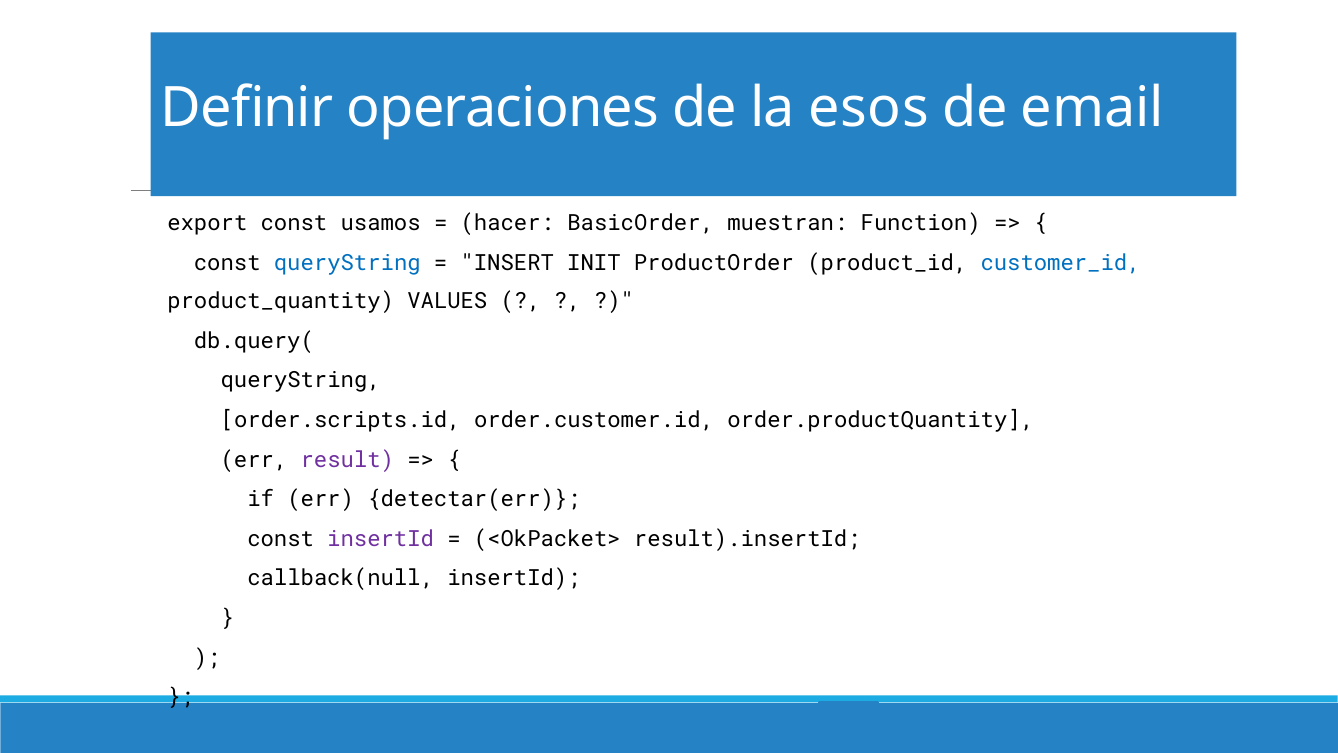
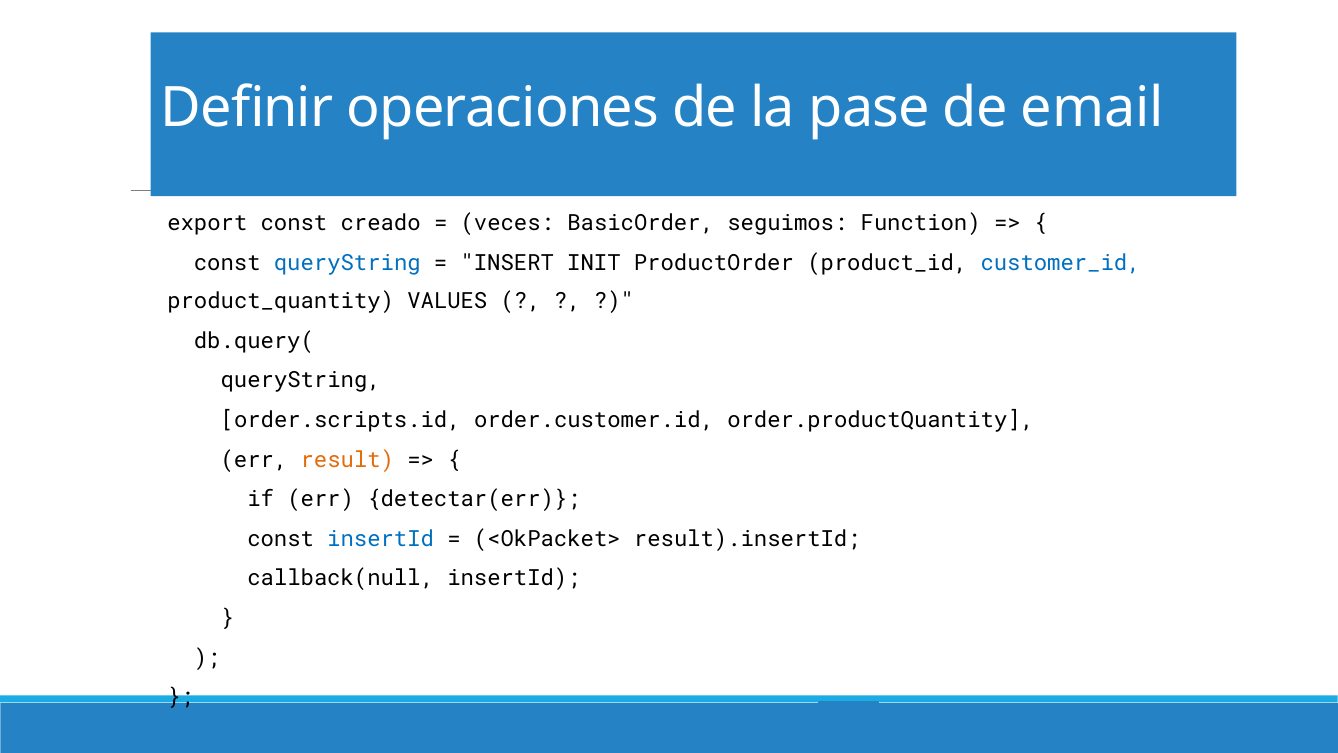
esos: esos -> pase (869, 108)
usamos: usamos -> creado (381, 223)
hacer: hacer -> veces (507, 223)
muestran: muestran -> seguimos (787, 223)
result colour: purple -> orange (347, 459)
insertId colour: purple -> blue (381, 539)
